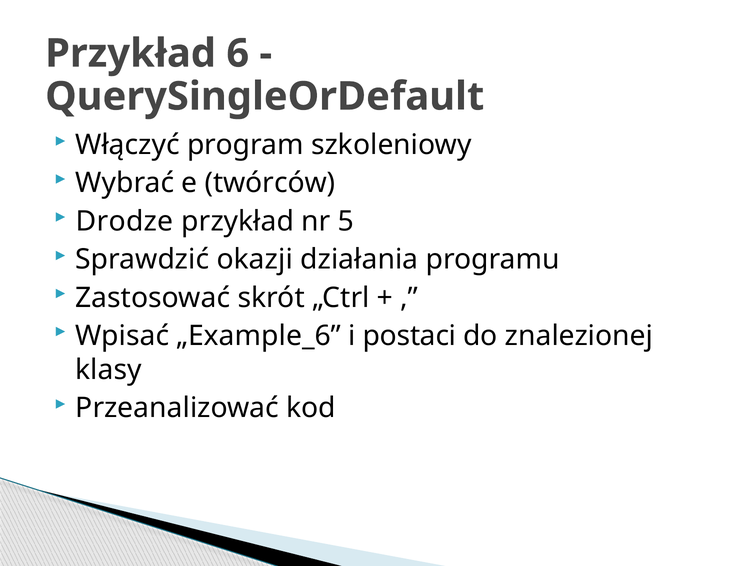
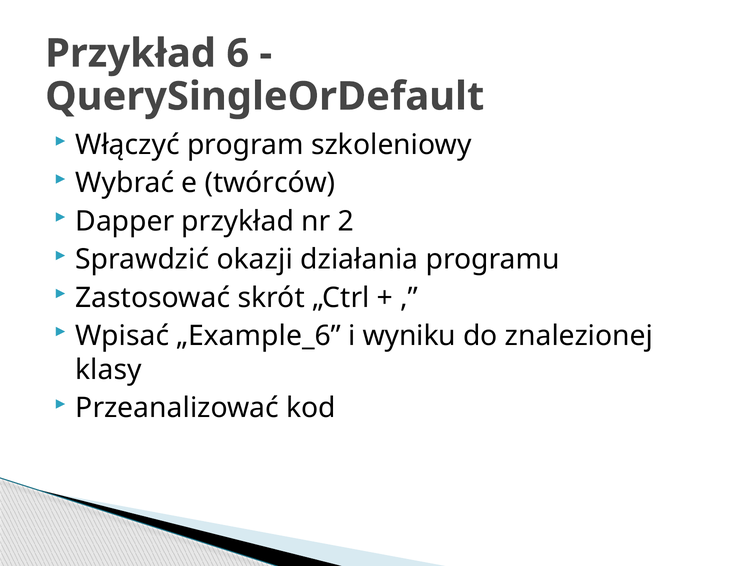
Drodze: Drodze -> Dapper (125, 221)
5: 5 -> 2 (346, 221)
postaci: postaci -> wyniku (409, 336)
